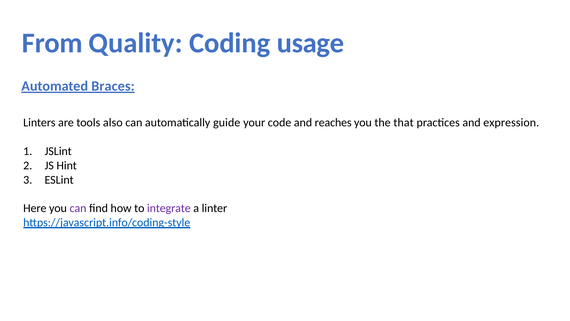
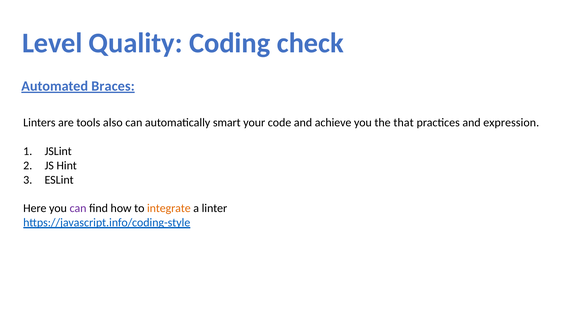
From: From -> Level (52, 43)
usage: usage -> check (310, 43)
guide: guide -> smart (227, 123)
reaches: reaches -> achieve (333, 123)
integrate colour: purple -> orange (169, 208)
